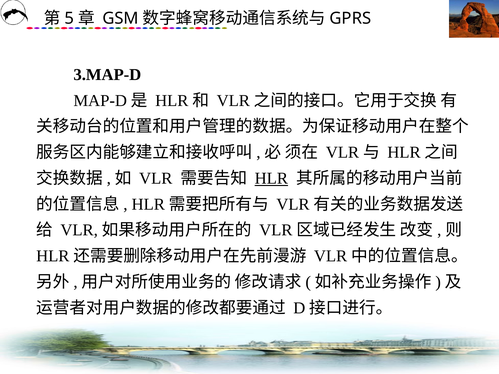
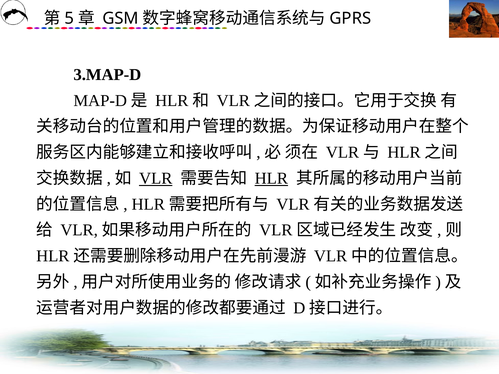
VLR underline: none -> present (156, 178)
